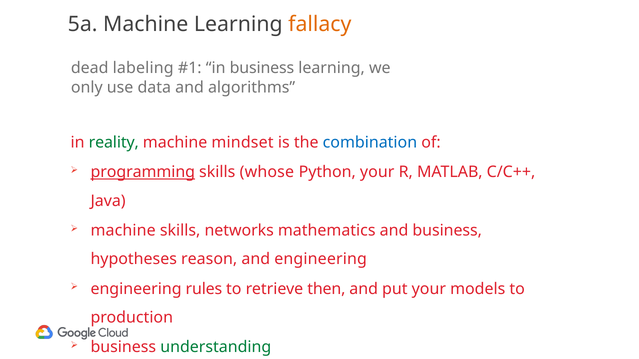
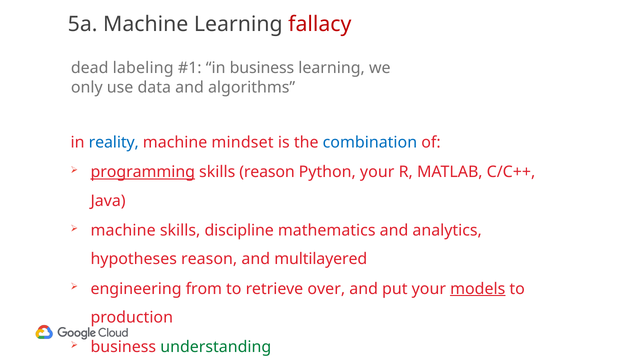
fallacy colour: orange -> red (320, 24)
reality colour: green -> blue (114, 143)
skills whose: whose -> reason (267, 172)
networks: networks -> discipline (239, 231)
and business: business -> analytics (447, 231)
and engineering: engineering -> multilayered (321, 259)
rules: rules -> from (204, 289)
then: then -> over (326, 289)
models underline: none -> present (478, 289)
